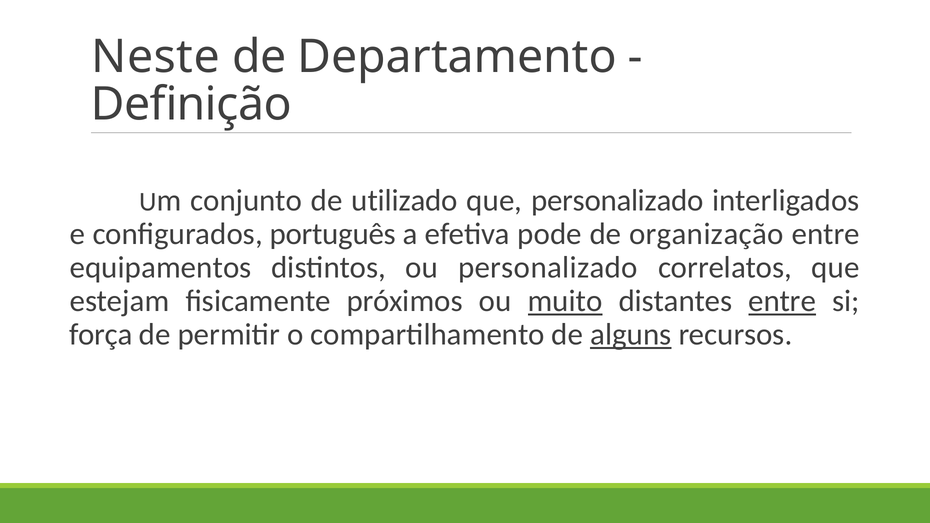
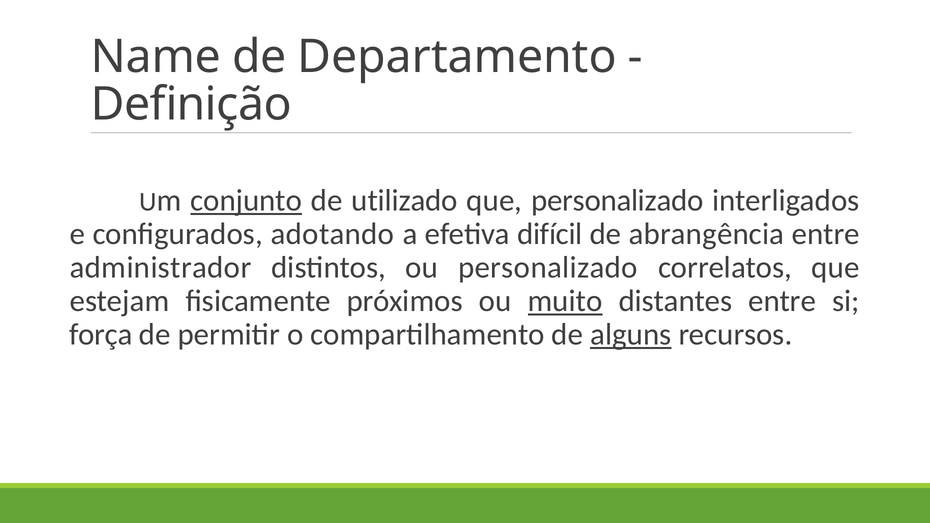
Neste: Neste -> Name (156, 57)
conjunto underline: none -> present (246, 201)
português: português -> adotando (332, 234)
pode: pode -> difícil (550, 234)
organização: organização -> abrangência (706, 234)
equipamentos: equipamentos -> administrador (161, 268)
entre underline: present -> none (782, 301)
